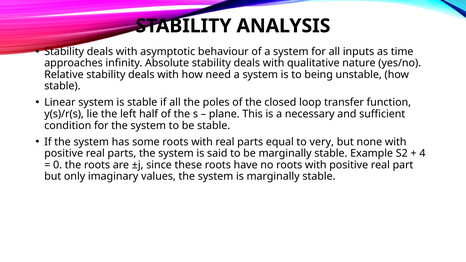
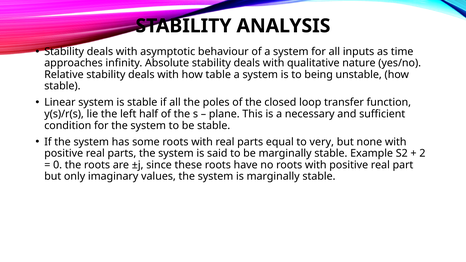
need: need -> table (218, 75)
4: 4 -> 2 (422, 153)
